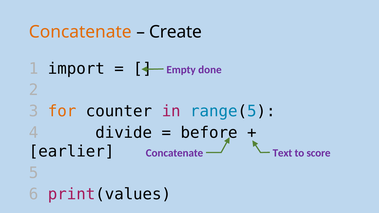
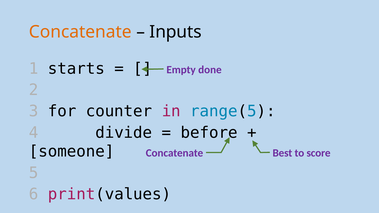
Create: Create -> Inputs (176, 32)
import: import -> starts (76, 69)
for colour: orange -> black (62, 111)
earlier: earlier -> someone (72, 152)
Text: Text -> Best (282, 153)
